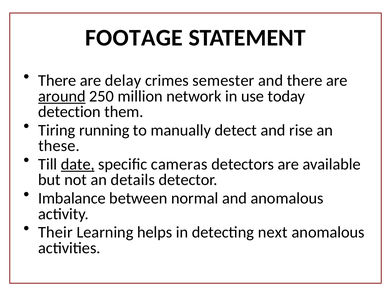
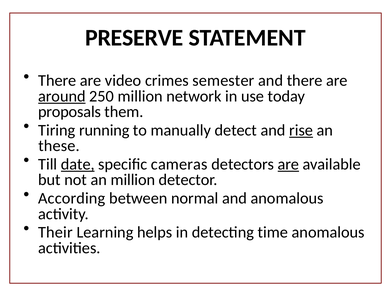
FOOTAGE: FOOTAGE -> PRESERVE (134, 38)
delay: delay -> video (123, 81)
detection: detection -> proposals (69, 112)
rise underline: none -> present (301, 130)
are underline: none -> present (288, 164)
an details: details -> million (133, 180)
Imbalance: Imbalance -> According (72, 198)
next: next -> time (273, 232)
